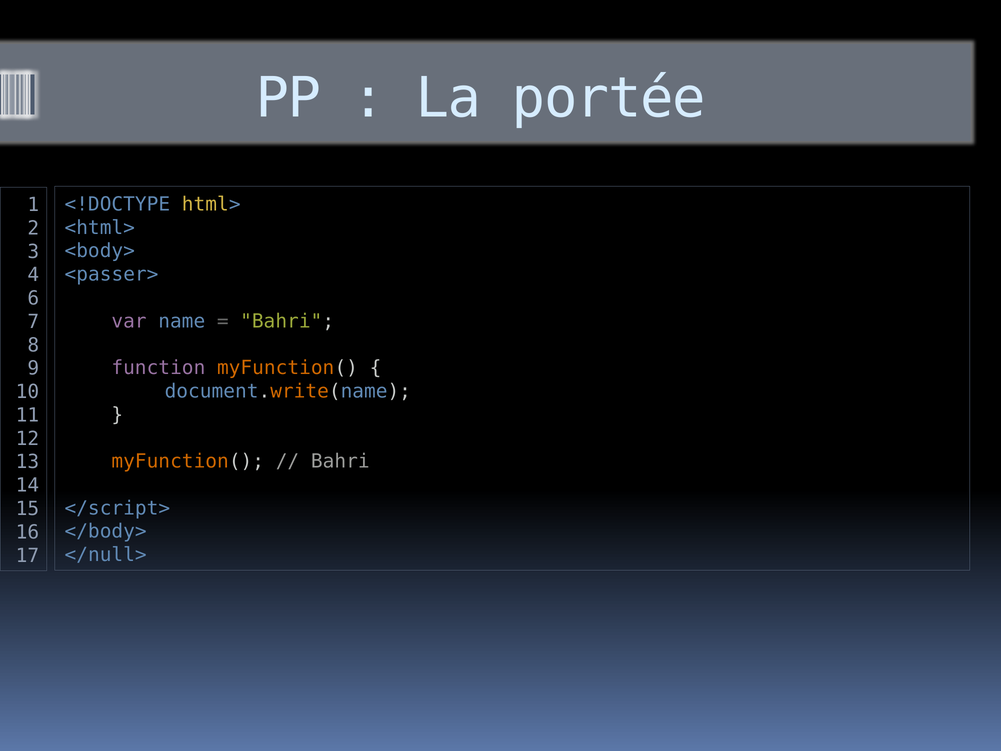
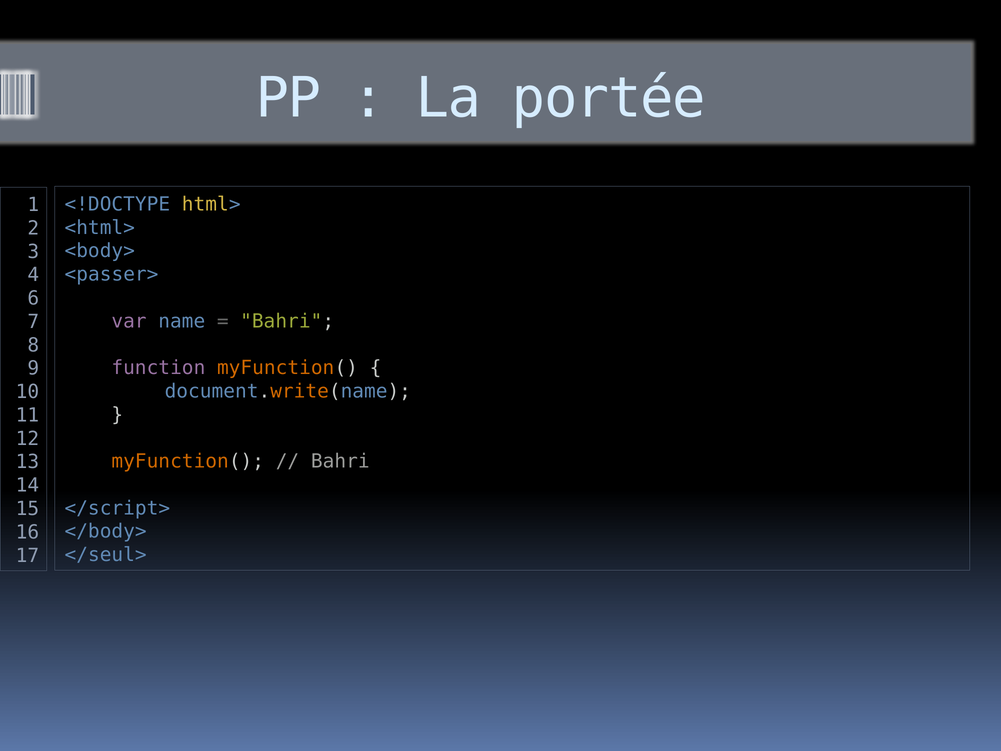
</null>: </null> -> </seul> (106, 555)
